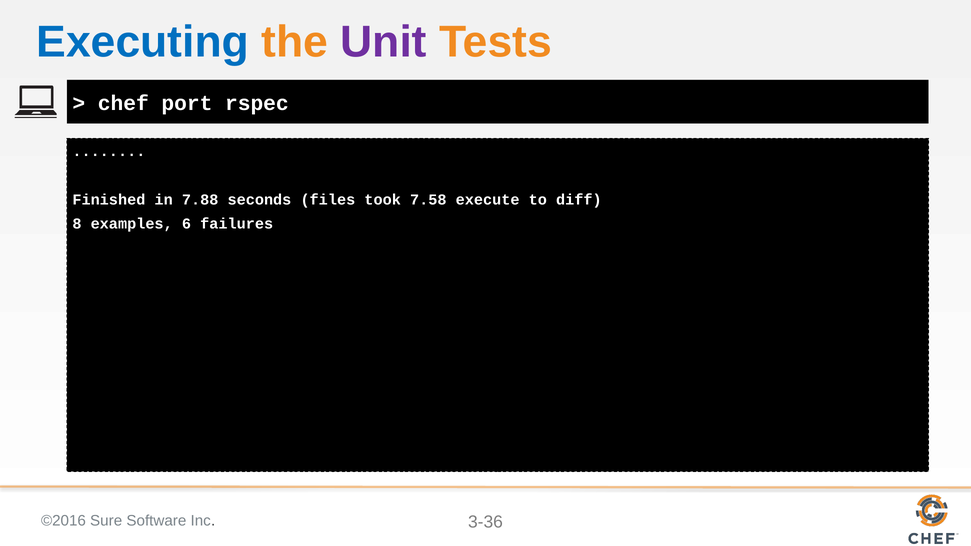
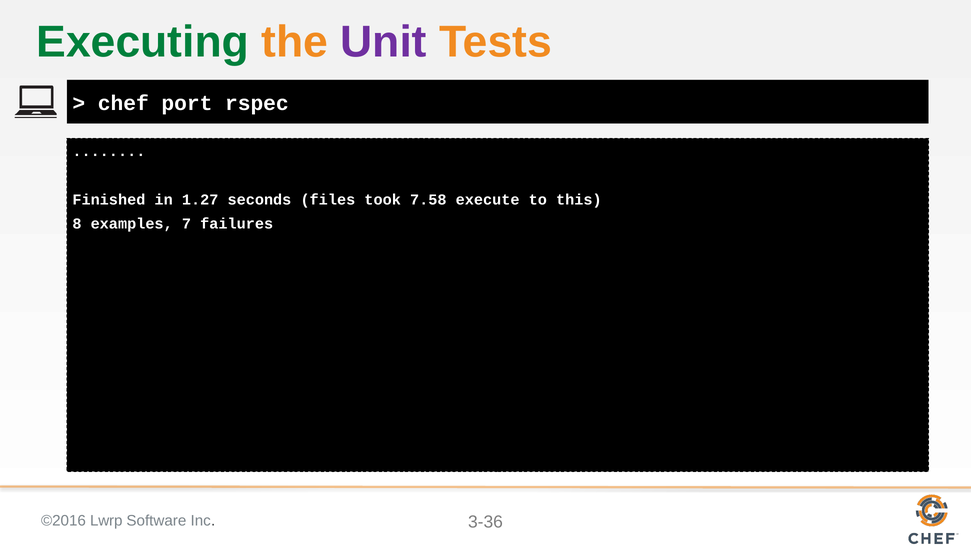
Executing colour: blue -> green (143, 42)
7.88: 7.88 -> 1.27 (200, 200)
diff: diff -> this (579, 200)
6: 6 -> 7 (186, 224)
Sure: Sure -> Lwrp (106, 521)
